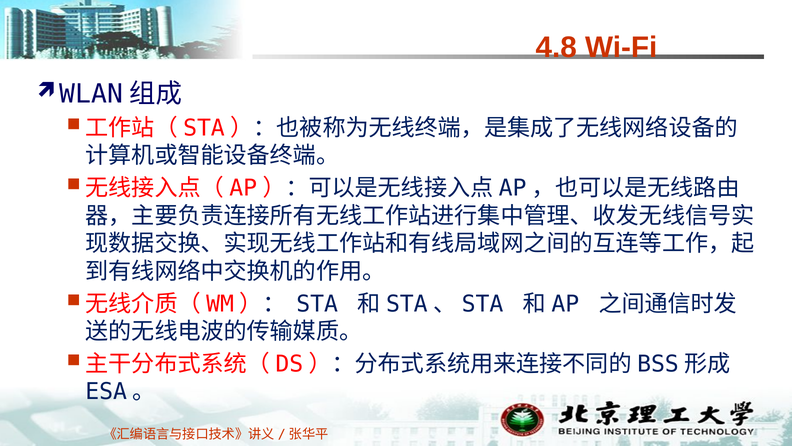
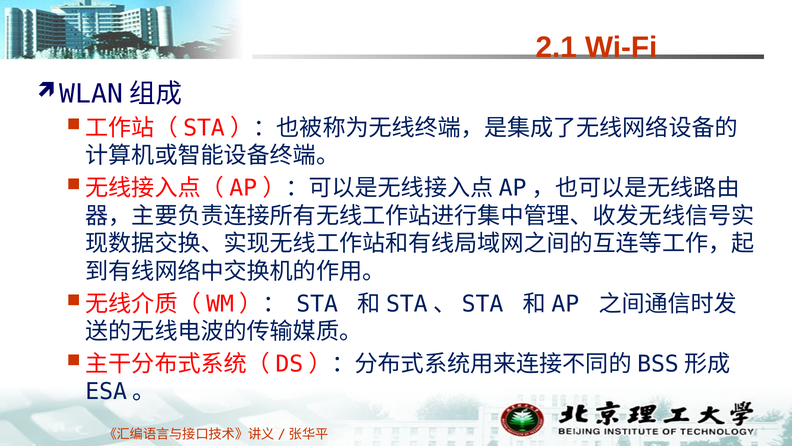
4.8: 4.8 -> 2.1 (556, 48)
